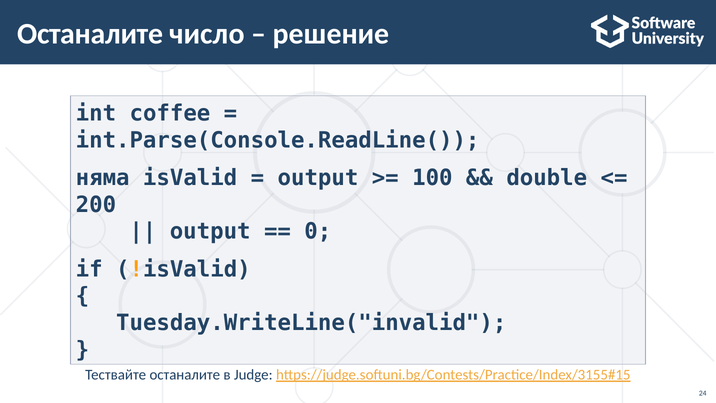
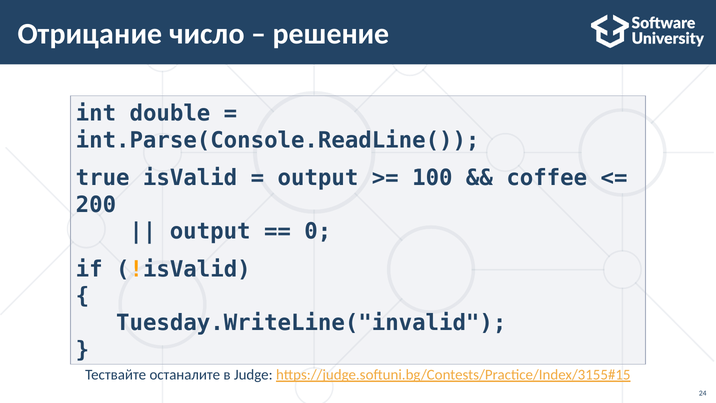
Останалите: Останалите -> Отрицание (90, 34)
coffee: coffee -> double (170, 113)
няма: няма -> true (103, 178)
double: double -> coffee (547, 178)
